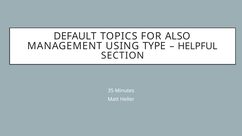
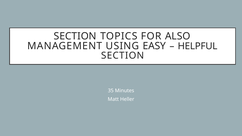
DEFAULT: DEFAULT -> SECTION (75, 36)
TYPE: TYPE -> EASY (154, 46)
